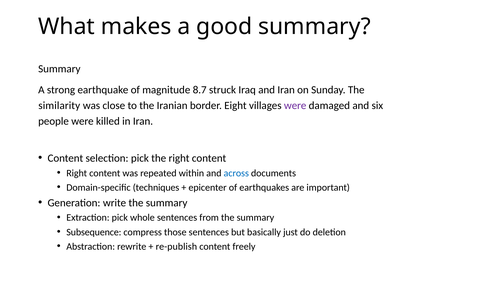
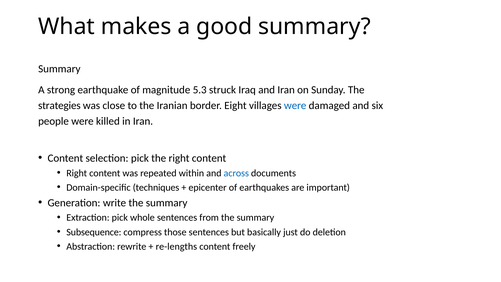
8.7: 8.7 -> 5.3 (200, 90)
similarity: similarity -> strategies (59, 105)
were colour: purple -> blue (295, 105)
re-publish: re-publish -> re-lengths (176, 246)
